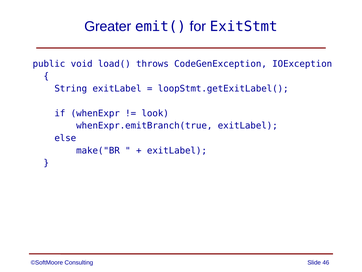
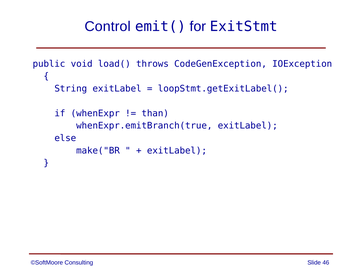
Greater: Greater -> Control (108, 26)
look: look -> than (155, 113)
